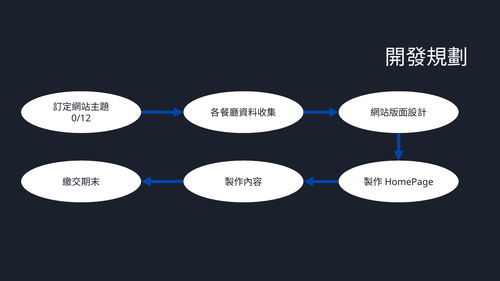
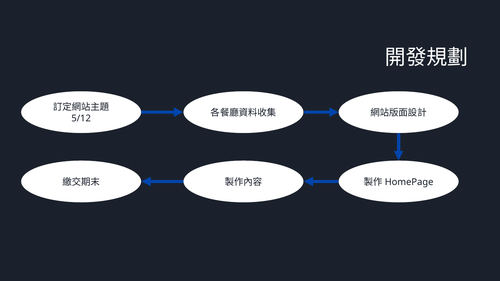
0/12: 0/12 -> 5/12 (81, 119)
